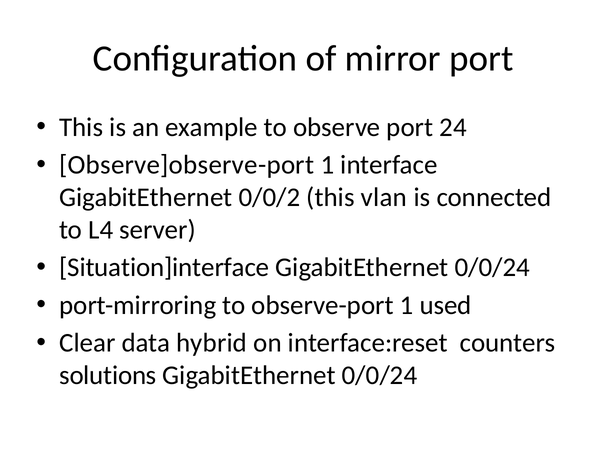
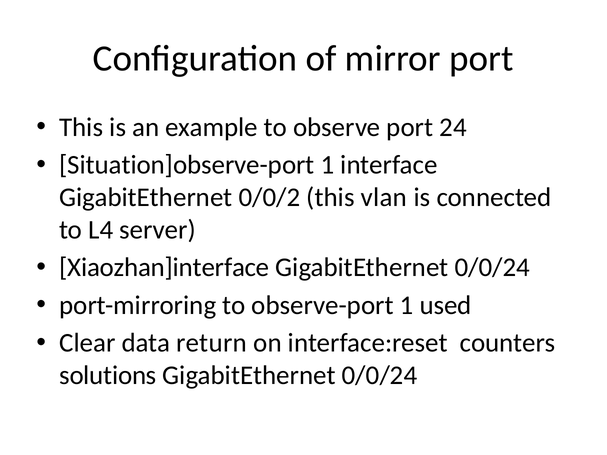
Observe]observe-port: Observe]observe-port -> Situation]observe-port (187, 165)
Situation]interface: Situation]interface -> Xiaozhan]interface (164, 268)
hybrid: hybrid -> return (212, 343)
